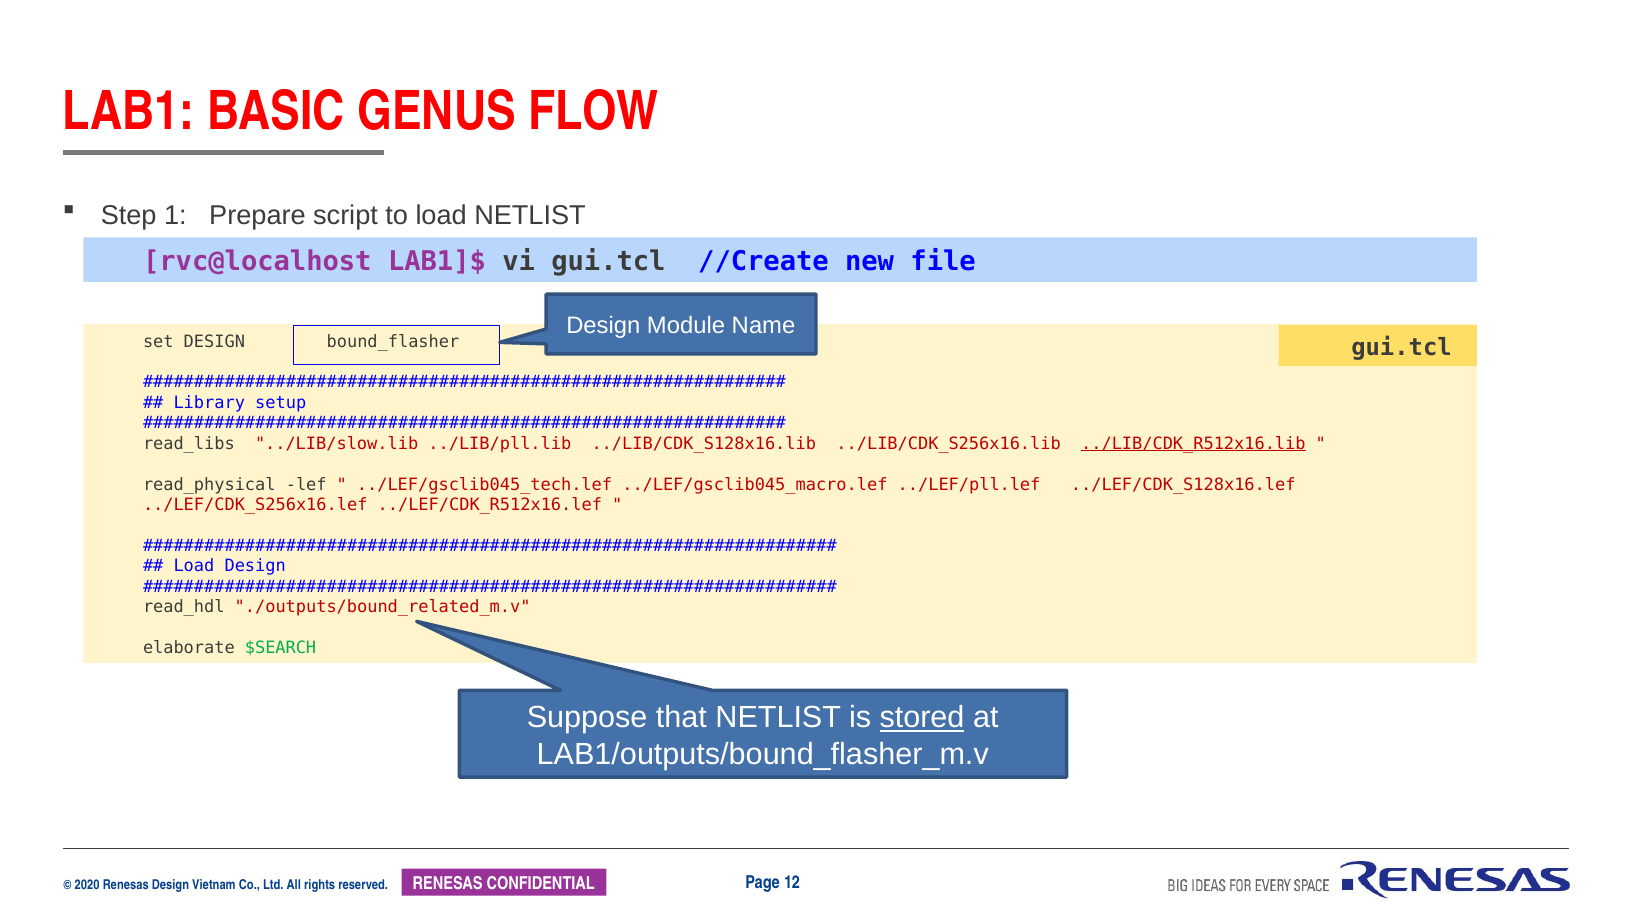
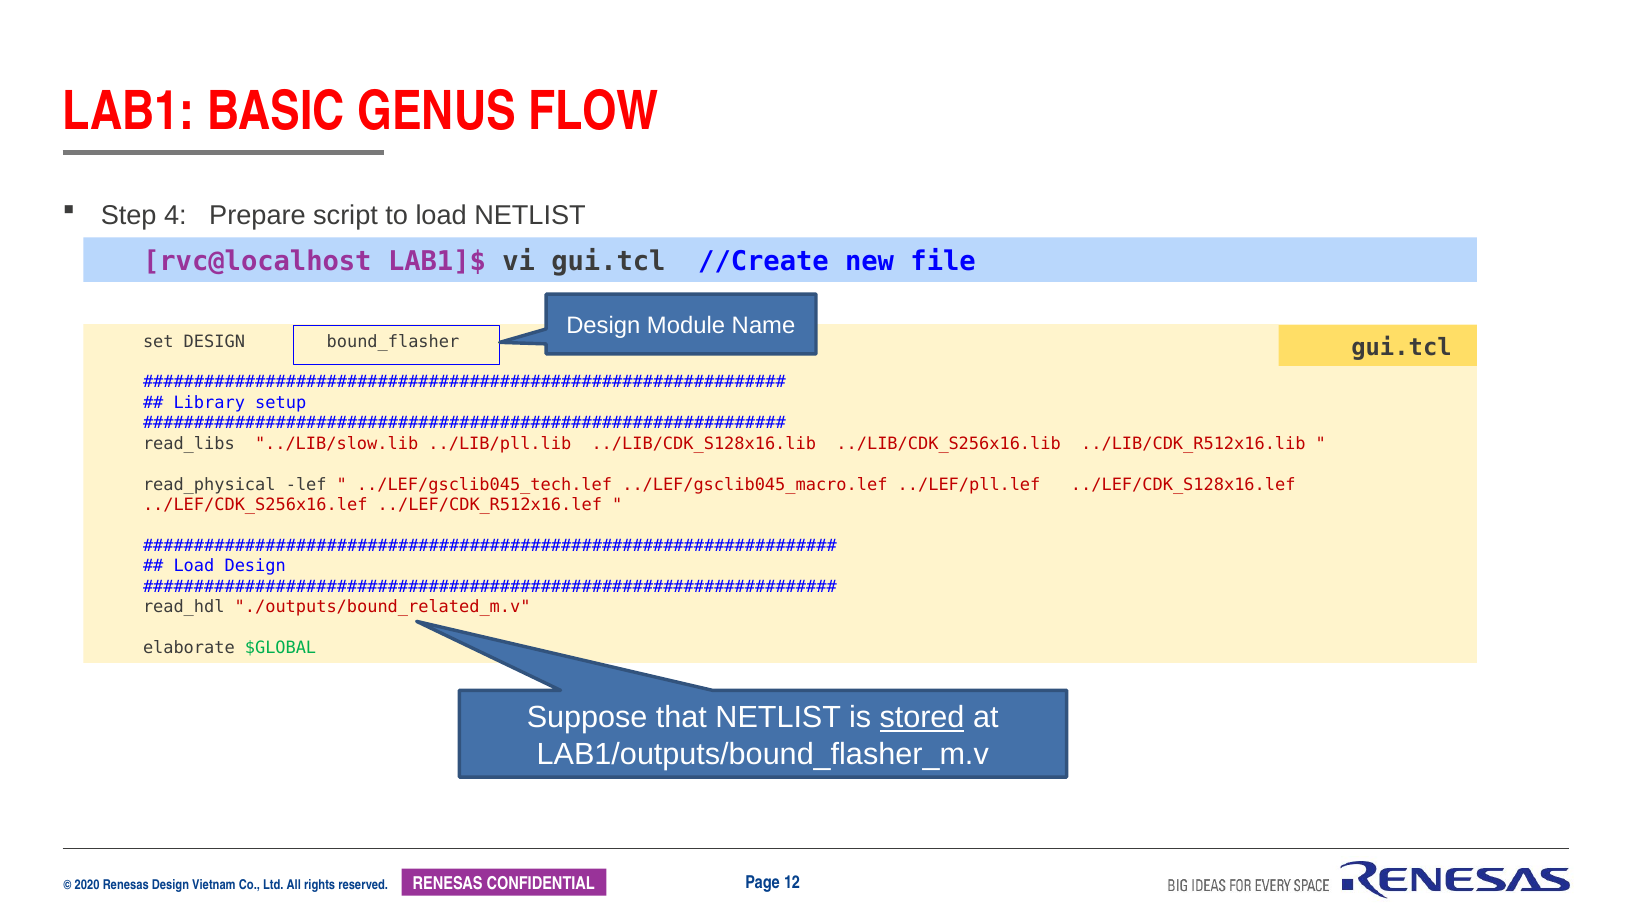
1: 1 -> 4 (175, 215)
../LIB/CDK_R512x16.lib underline: present -> none (1193, 444)
$SEARCH: $SEARCH -> $GLOBAL (281, 648)
